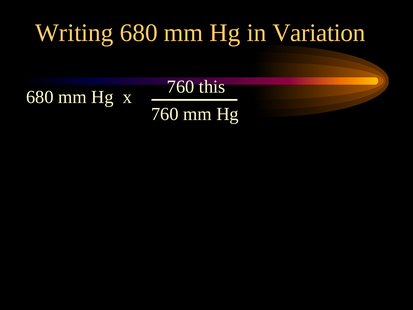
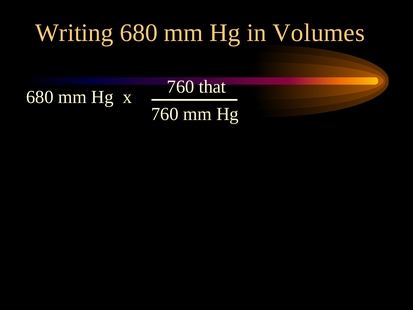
Variation: Variation -> Volumes (319, 33)
this: this -> that (212, 87)
